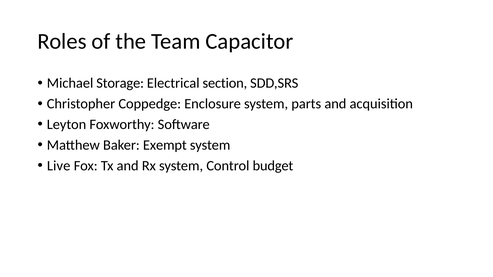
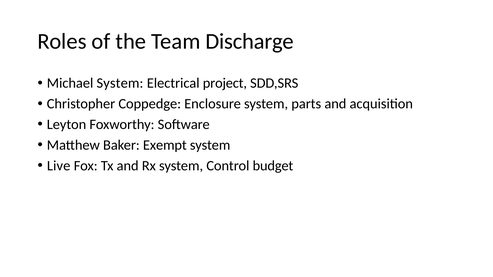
Capacitor: Capacitor -> Discharge (250, 41)
Michael Storage: Storage -> System (120, 83)
section: section -> project (225, 83)
